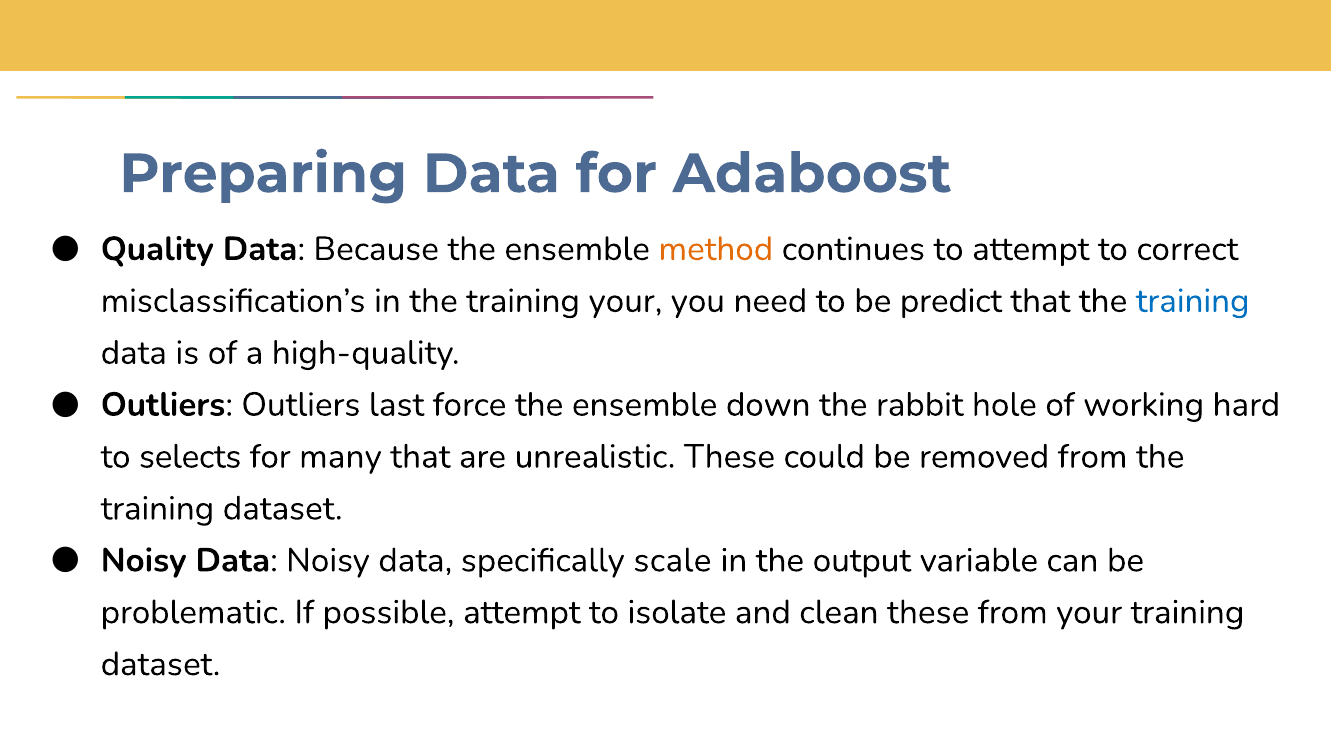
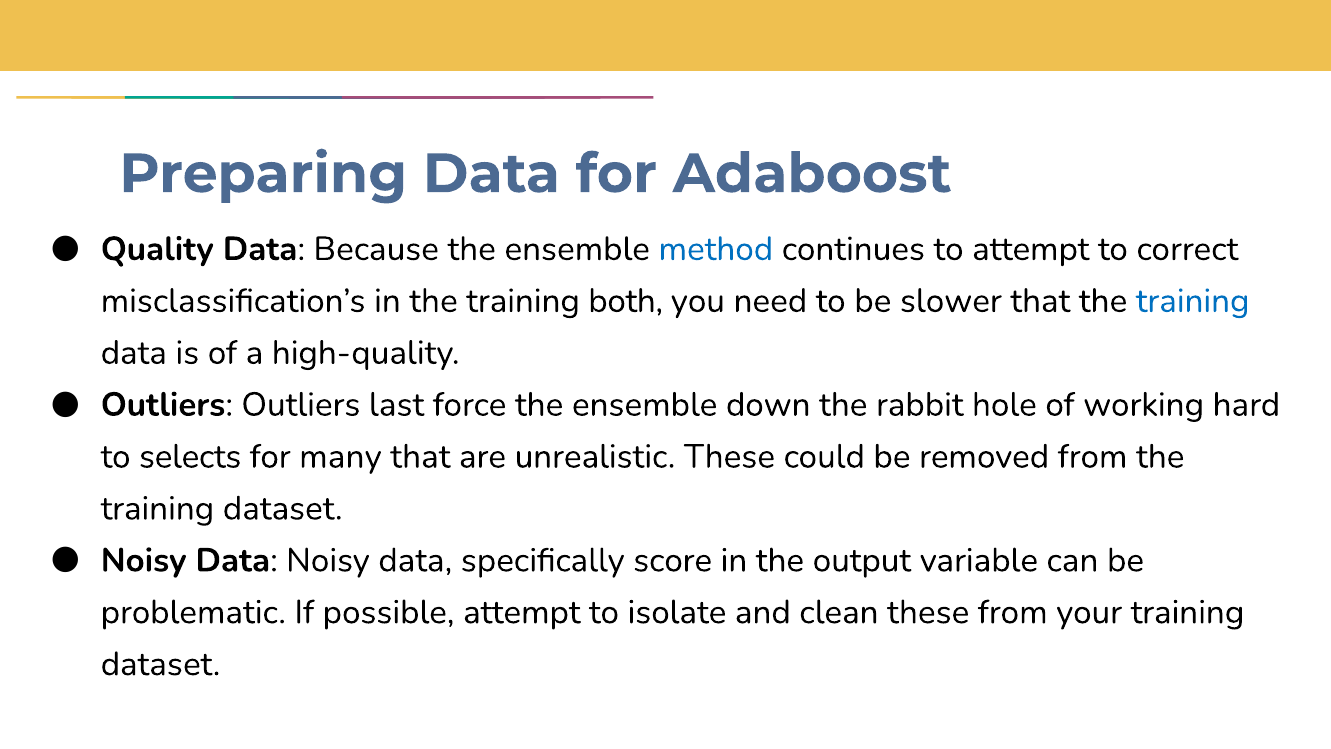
method colour: orange -> blue (716, 249)
training your: your -> both (626, 301)
predict: predict -> slower (951, 301)
scale: scale -> score (673, 560)
